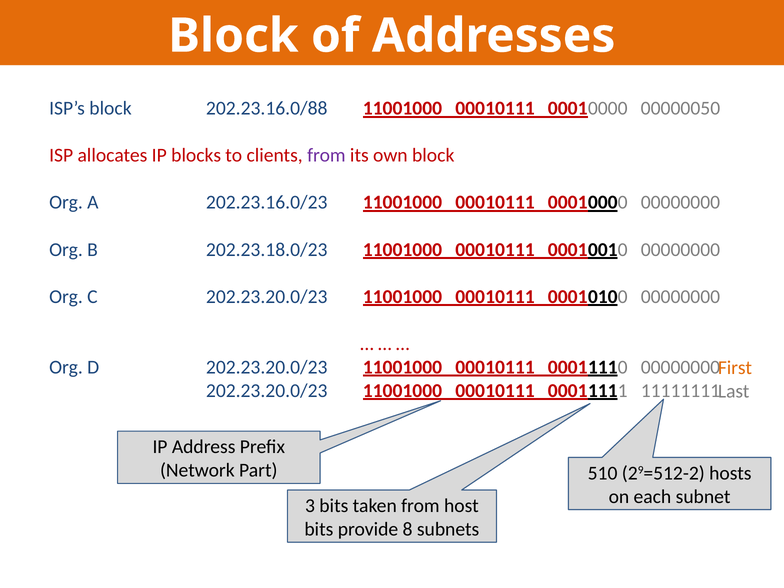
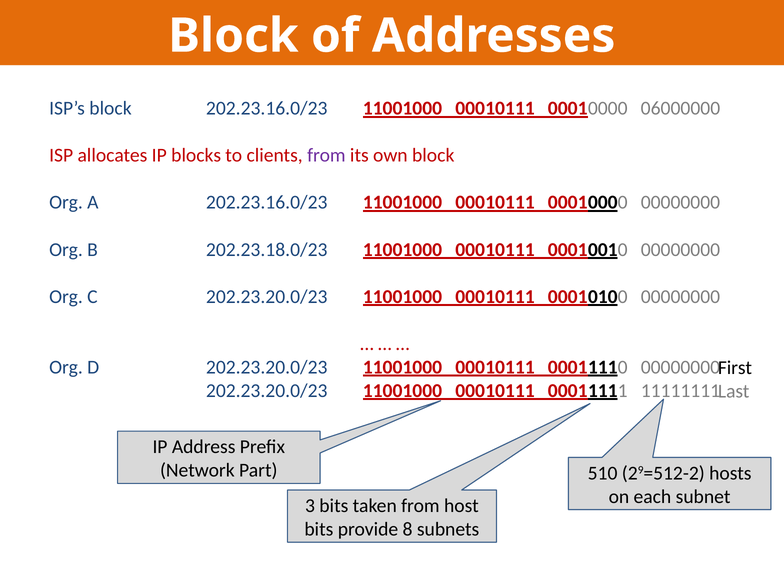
block 202.23.16.0/88: 202.23.16.0/88 -> 202.23.16.0/23 (267, 108)
00000050: 00000050 -> 06000000 (680, 108)
First colour: orange -> black (735, 368)
